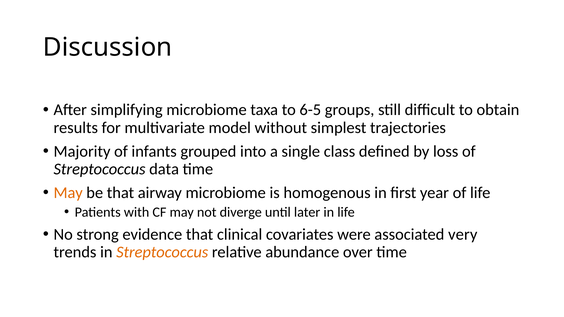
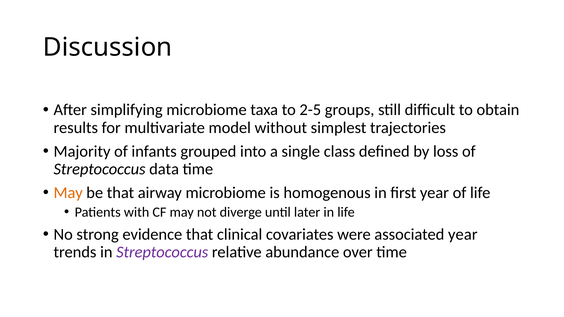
6-5: 6-5 -> 2-5 (310, 110)
associated very: very -> year (463, 235)
Streptococcus colour: orange -> purple (162, 252)
